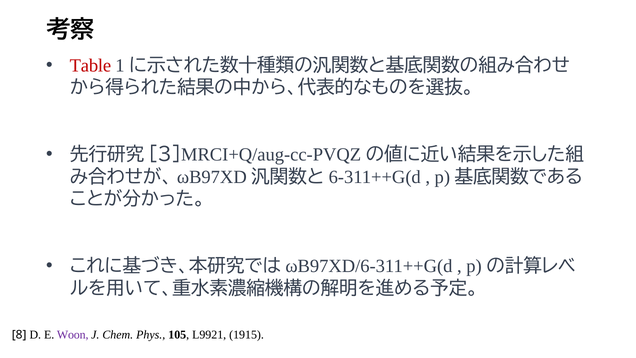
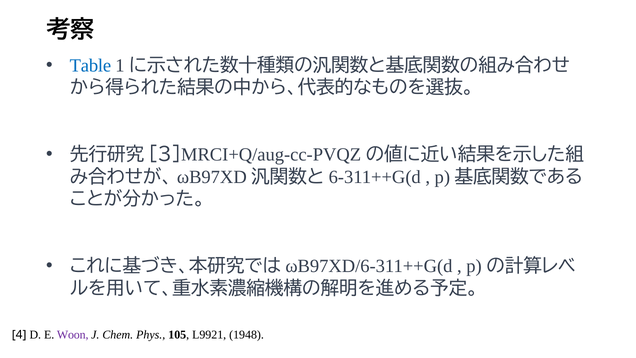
Table colour: red -> blue (90, 66)
8: 8 -> 4 (19, 334)
1915: 1915 -> 1948 (247, 334)
